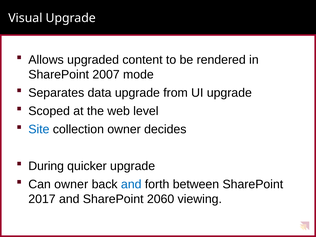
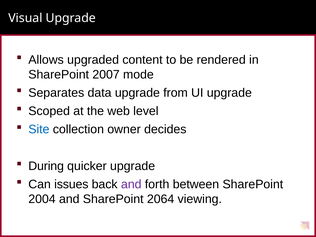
Can owner: owner -> issues (71, 184)
and colour: blue -> purple (131, 184)
2017: 2017 -> 2004 (42, 199)
2060: 2060 -> 2064 (161, 199)
